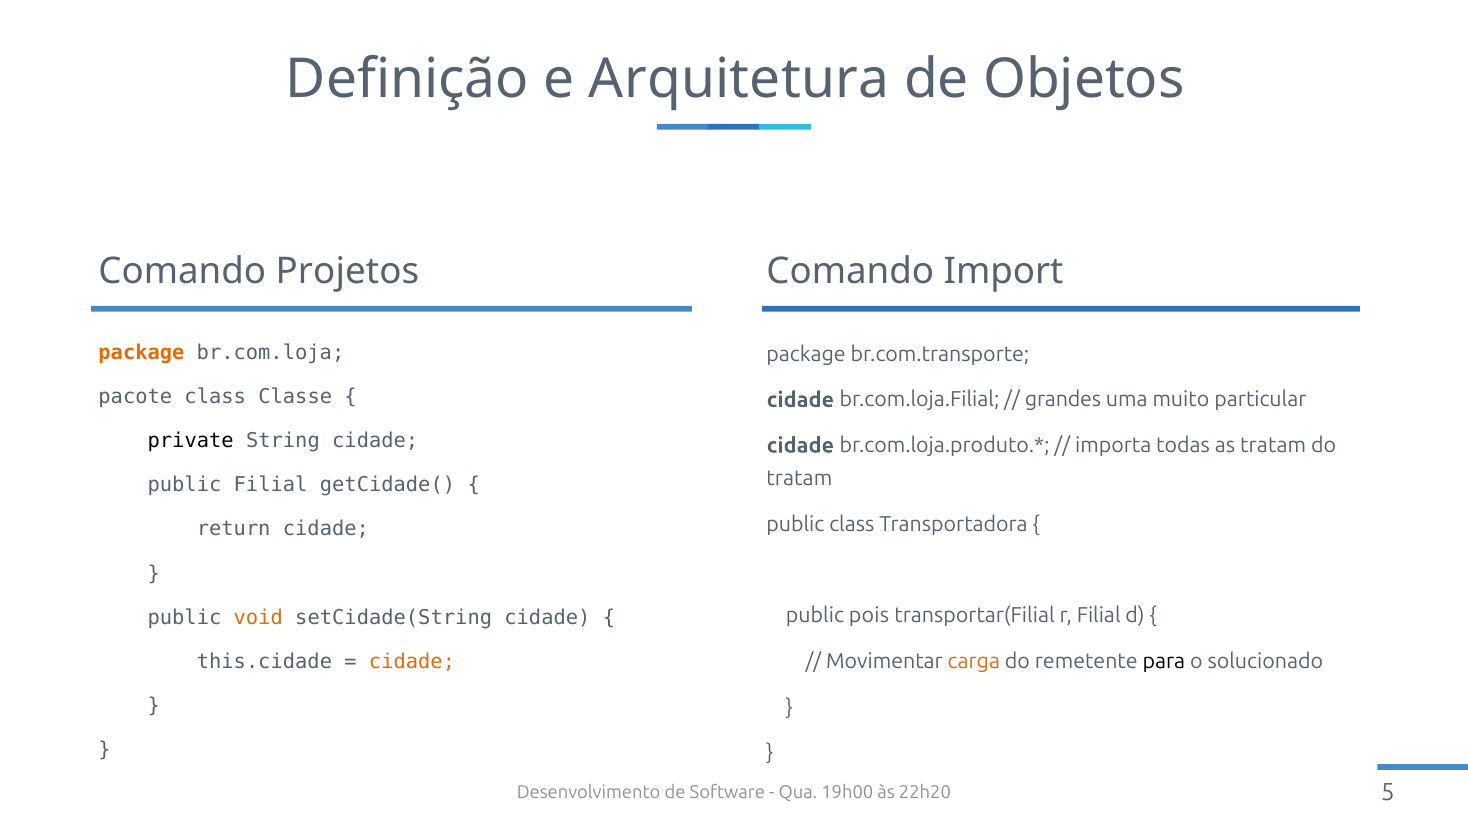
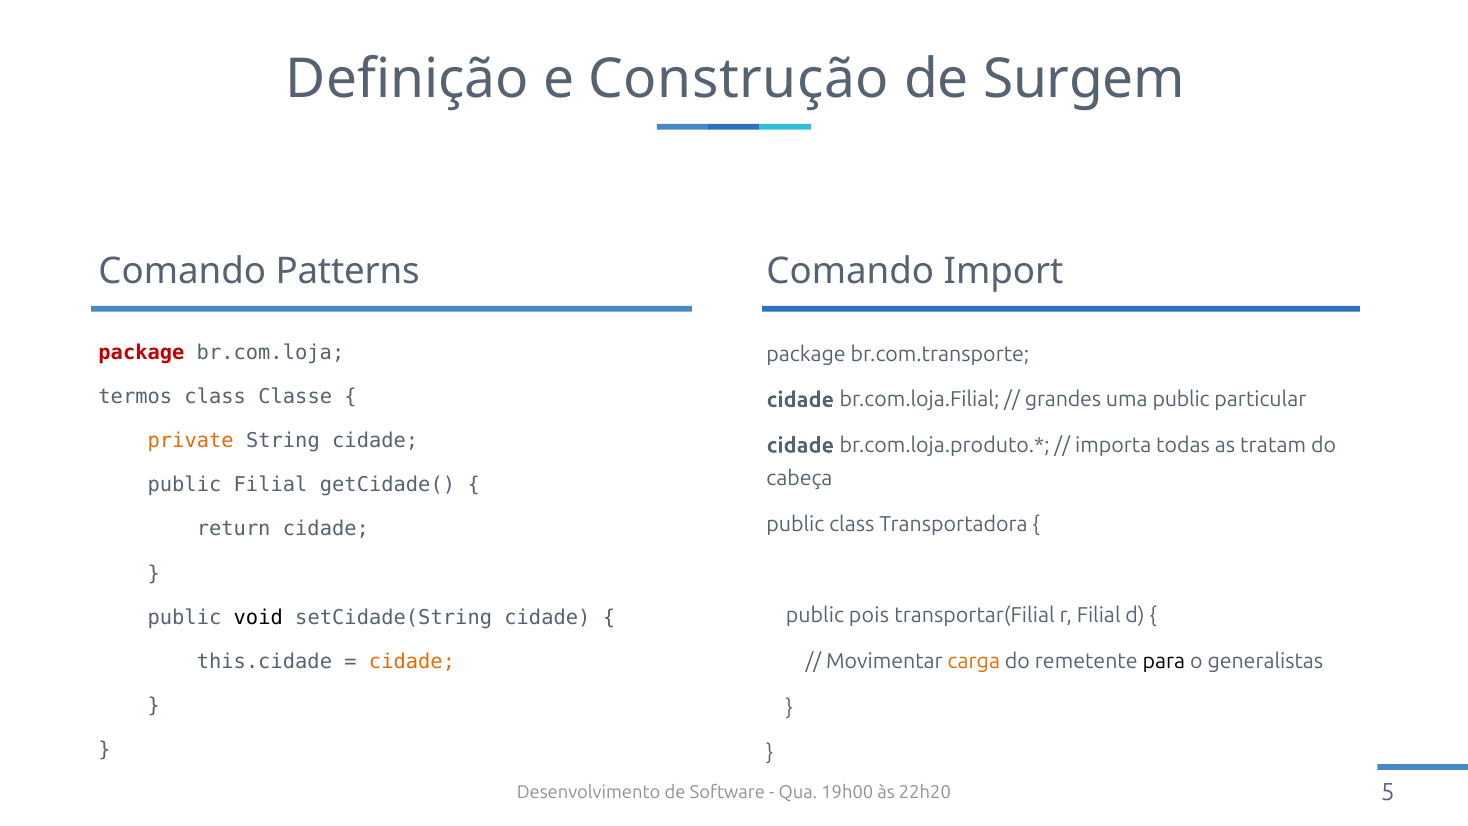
Arquitetura: Arquitetura -> Construção (739, 79)
Objetos: Objetos -> Surgem (1084, 79)
Projetos: Projetos -> Patterns (348, 271)
package colour: orange -> red (141, 353)
pacote: pacote -> termos (135, 397)
uma muito: muito -> public (1181, 400)
private colour: black -> orange (191, 441)
tratam: tratam -> cabeça (799, 479)
void colour: orange -> black (258, 617)
solucionado: solucionado -> generalistas (1265, 661)
